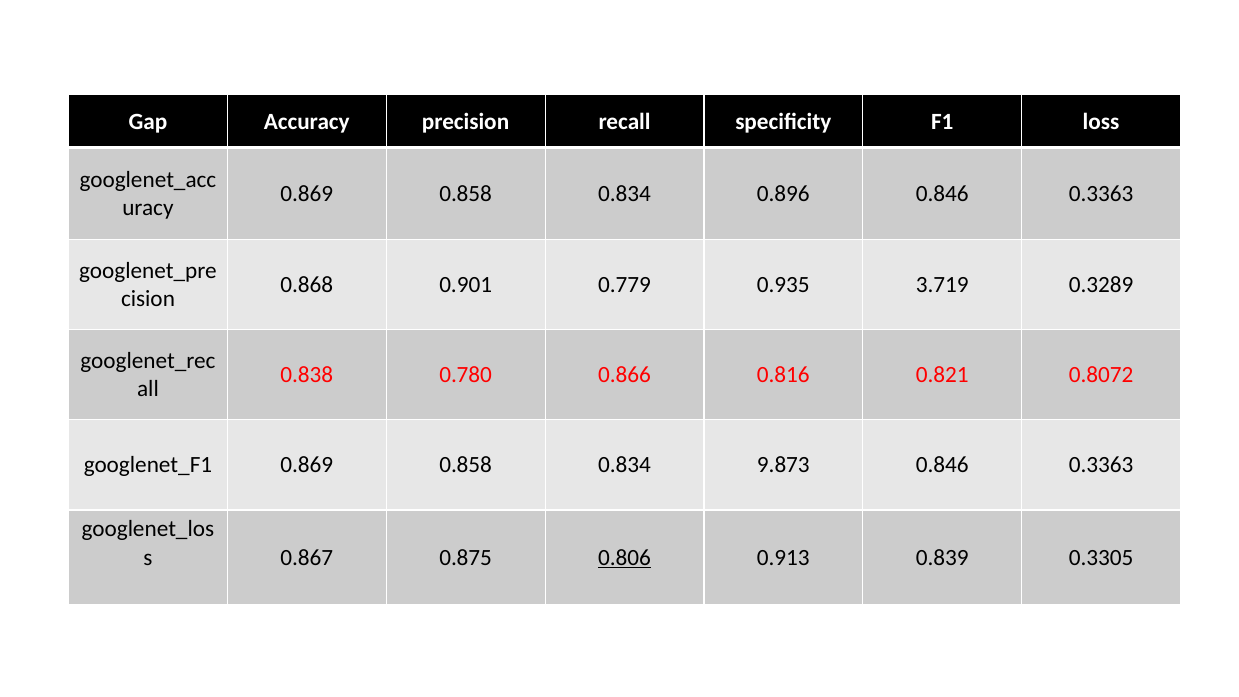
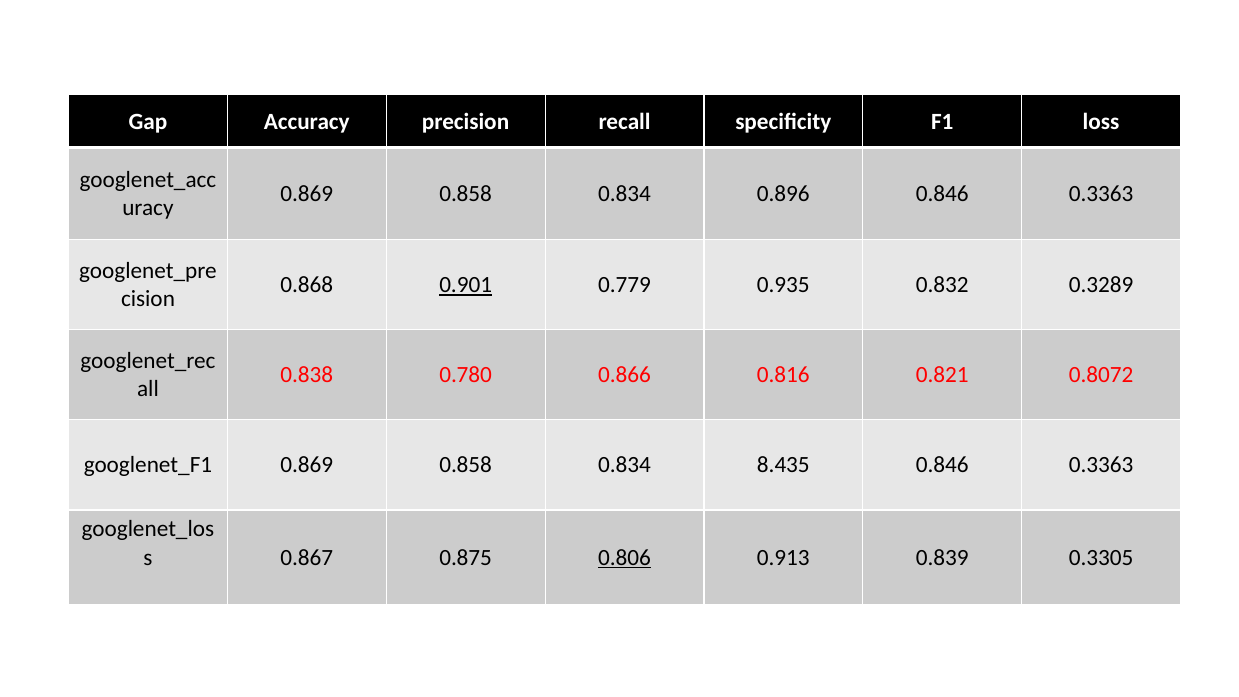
0.901 underline: none -> present (466, 285)
3.719: 3.719 -> 0.832 (942, 285)
9.873: 9.873 -> 8.435 (783, 465)
